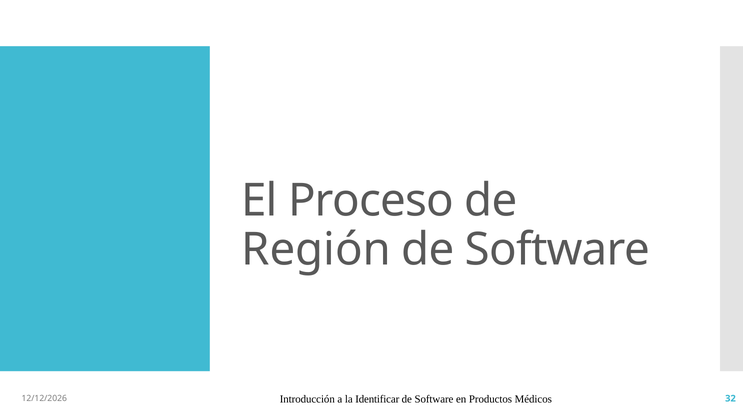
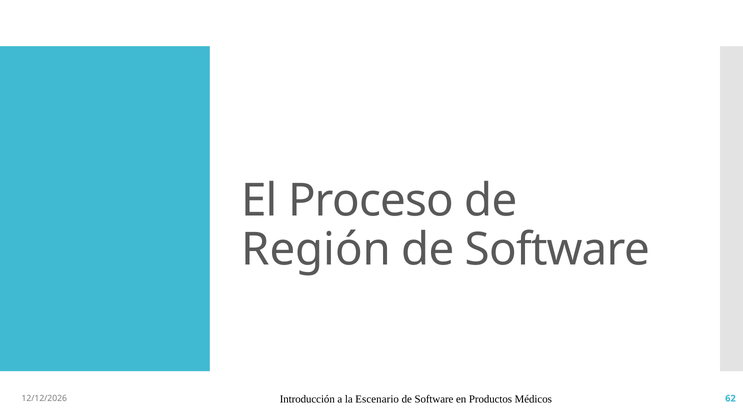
Identificar: Identificar -> Escenario (377, 399)
32: 32 -> 62 (730, 398)
